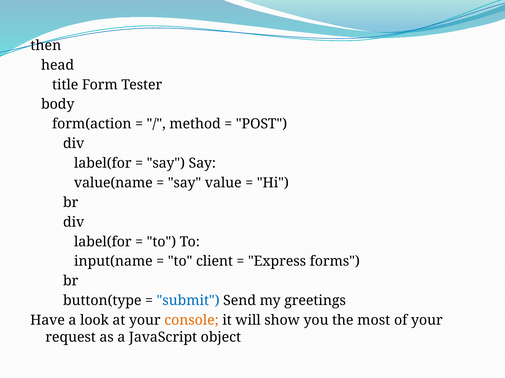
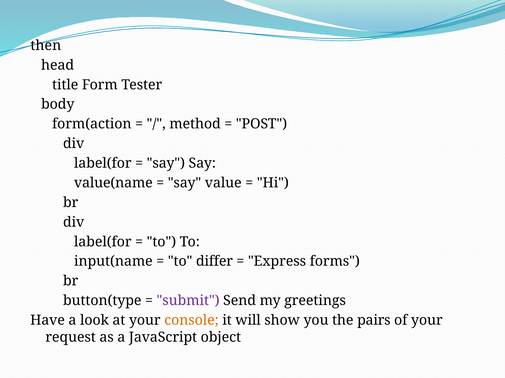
client: client -> differ (214, 262)
submit colour: blue -> purple (188, 301)
most: most -> pairs (374, 321)
